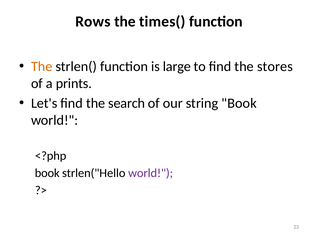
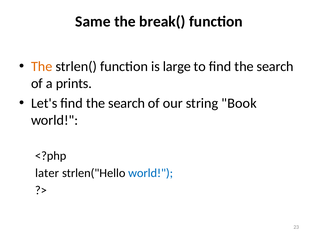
Rows: Rows -> Same (93, 21)
times(: times( -> break( (162, 21)
to find the stores: stores -> search (275, 67)
book: book -> later (47, 173)
world colour: purple -> blue (151, 173)
